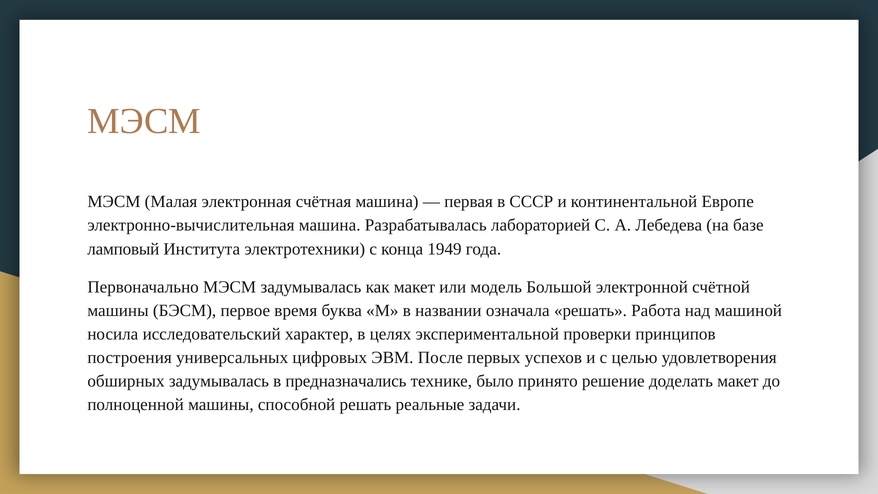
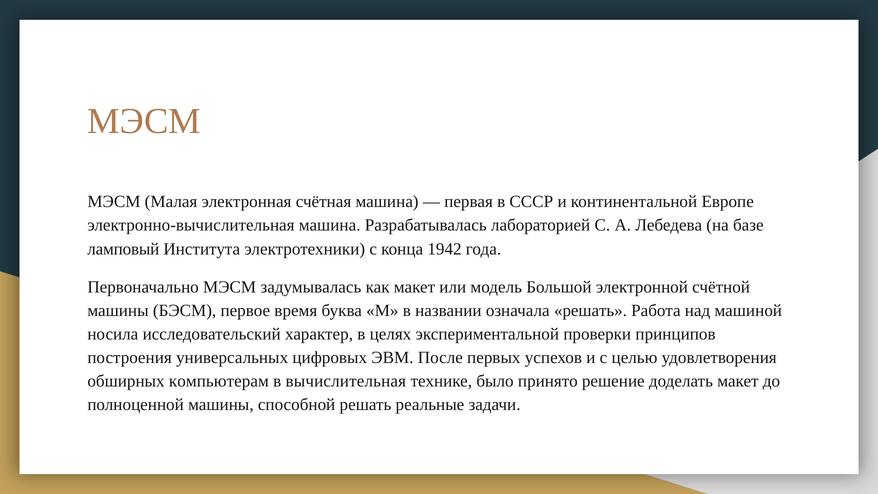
1949: 1949 -> 1942 (445, 249)
обширных задумывалась: задумывалась -> компьютерам (219, 381)
предназначались: предназначались -> вычислительная (346, 381)
